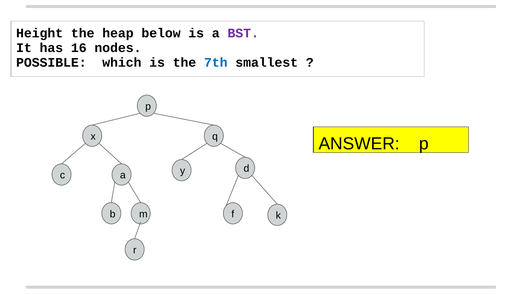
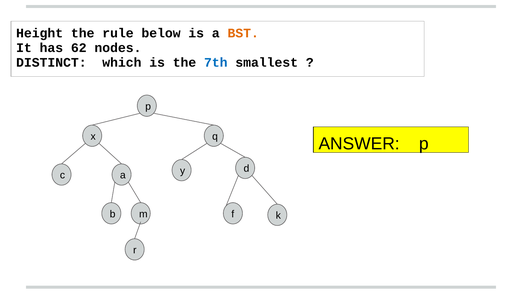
heap: heap -> rule (118, 33)
BST colour: purple -> orange (243, 33)
16: 16 -> 62 (79, 48)
POSSIBLE: POSSIBLE -> DISTINCT (51, 63)
